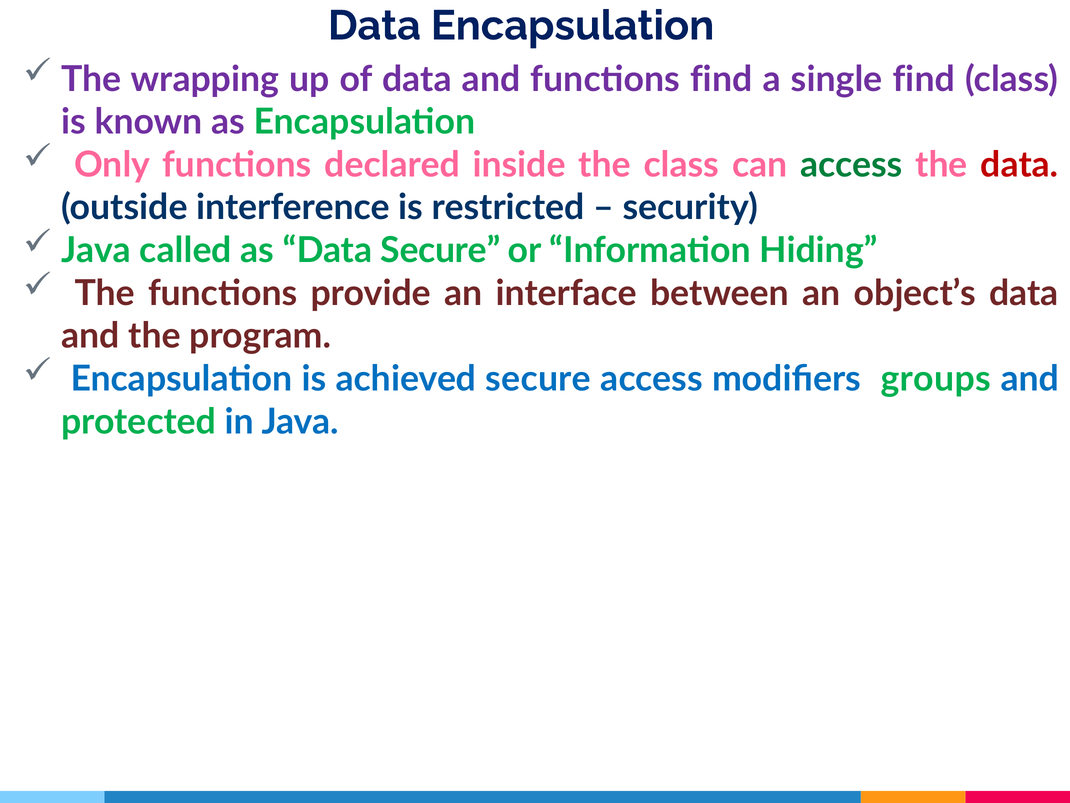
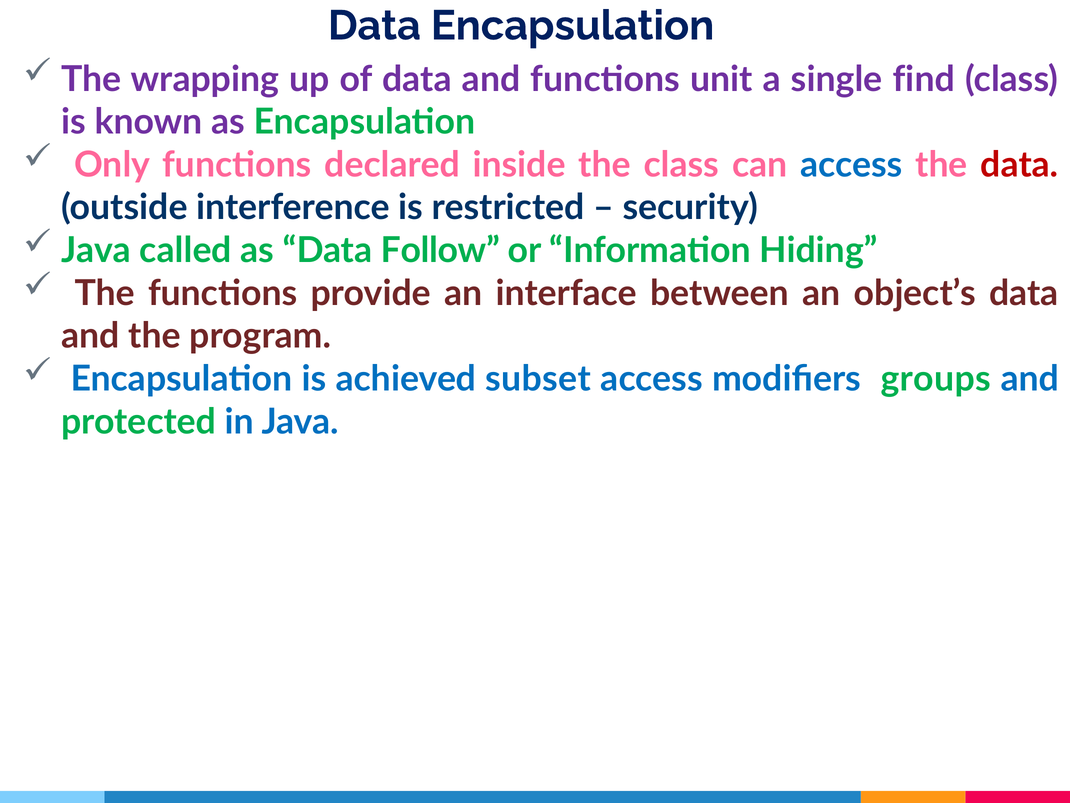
functions find: find -> unit (721, 79)
access colour: green -> blue (851, 165)
Data Secure: Secure -> Follow (440, 250)
achieved secure: secure -> subset (538, 379)
